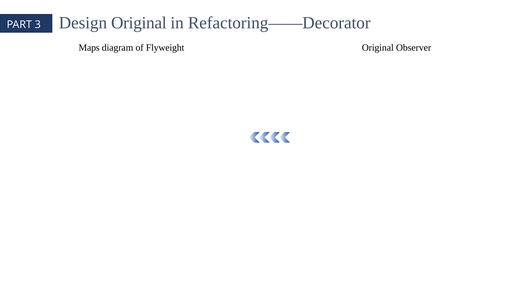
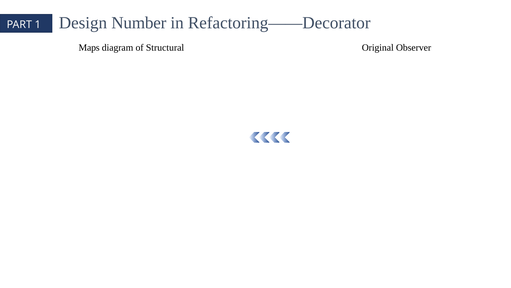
3: 3 -> 1 (38, 25)
Design Original: Original -> Number (139, 23)
Flyweight: Flyweight -> Structural (165, 47)
